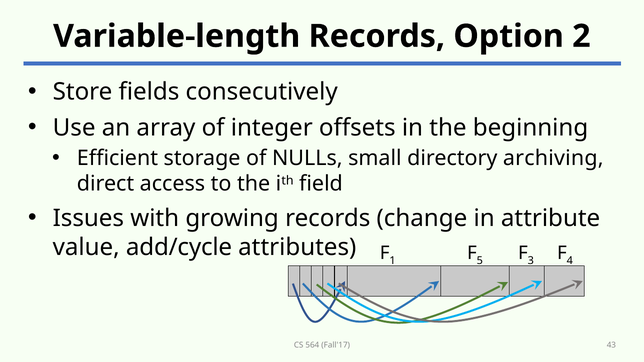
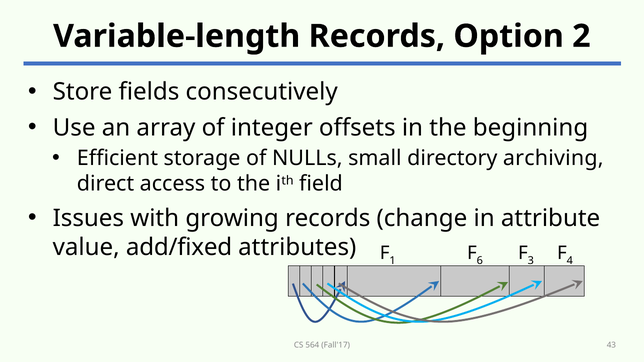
add/cycle: add/cycle -> add/fixed (179, 247)
5: 5 -> 6 (480, 261)
